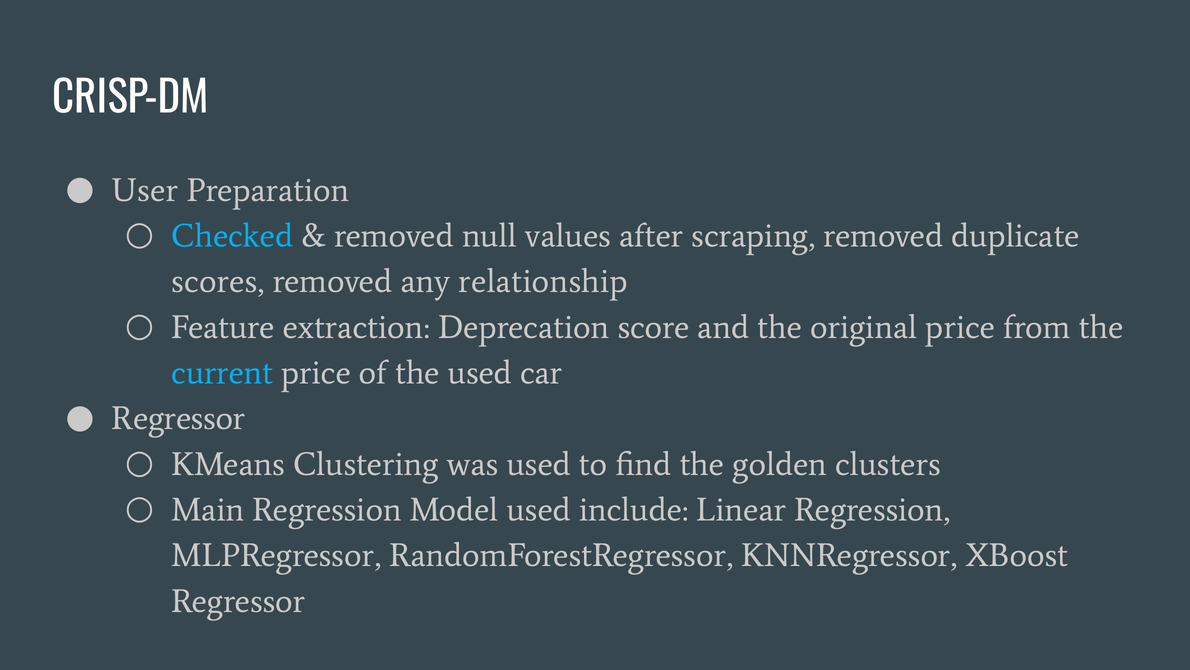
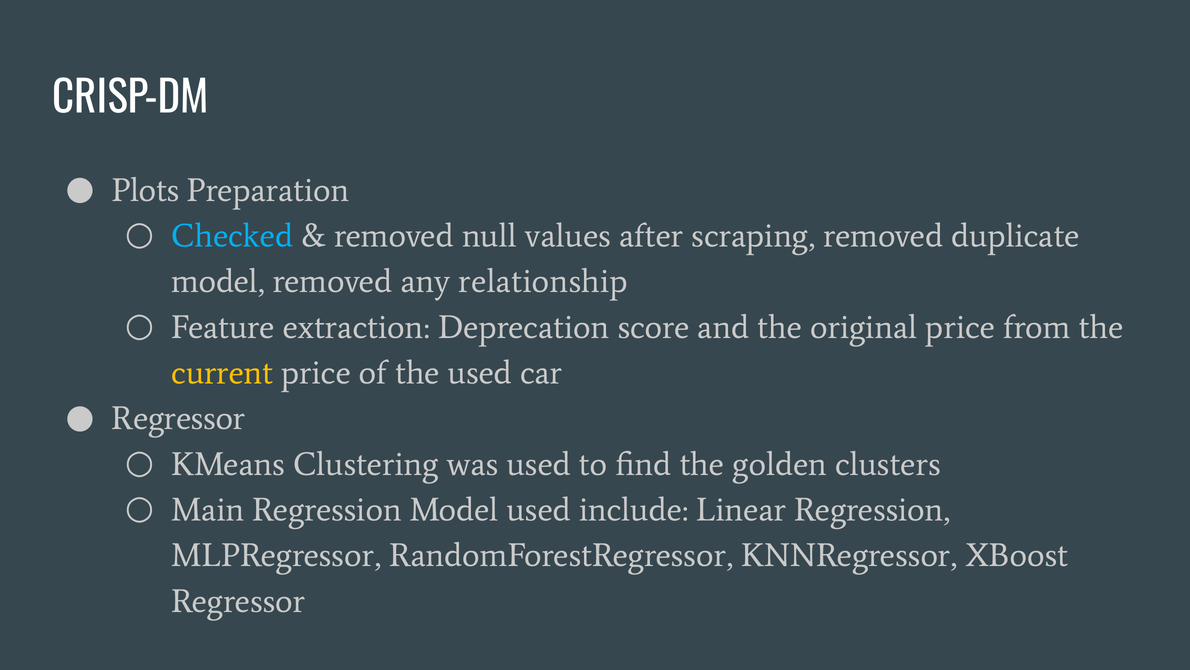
User: User -> Plots (145, 190)
scores: scores -> model (218, 281)
current colour: light blue -> yellow (222, 373)
